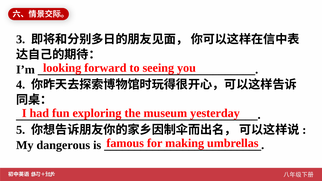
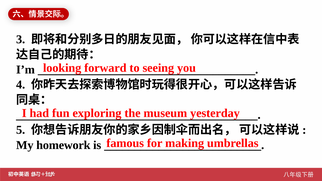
dangerous: dangerous -> homework (63, 145)
